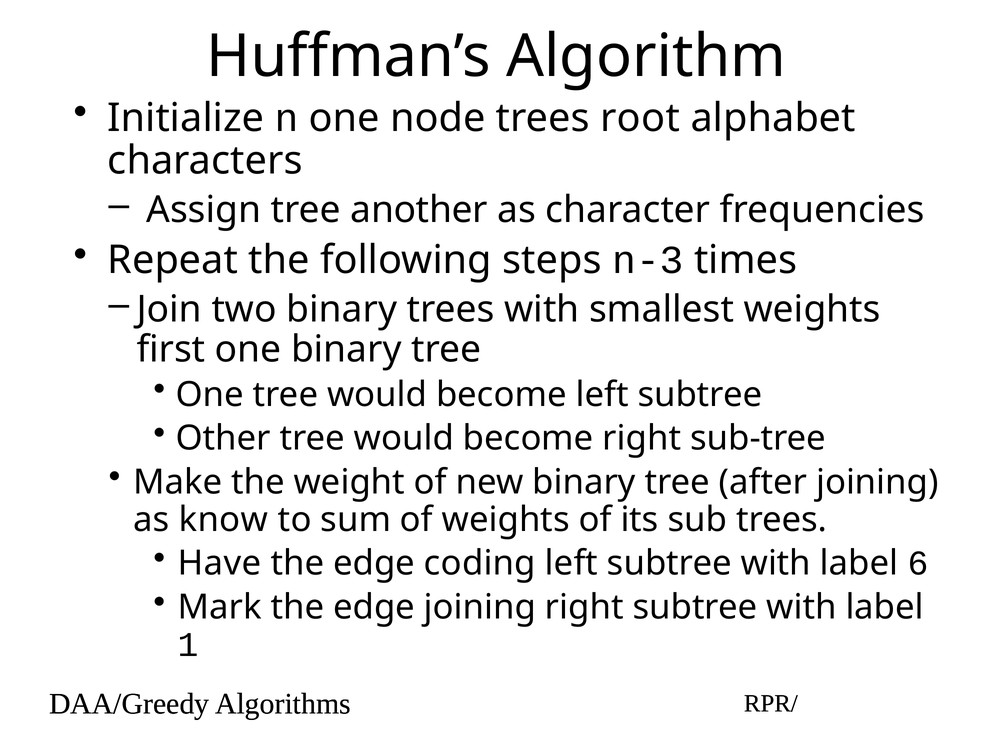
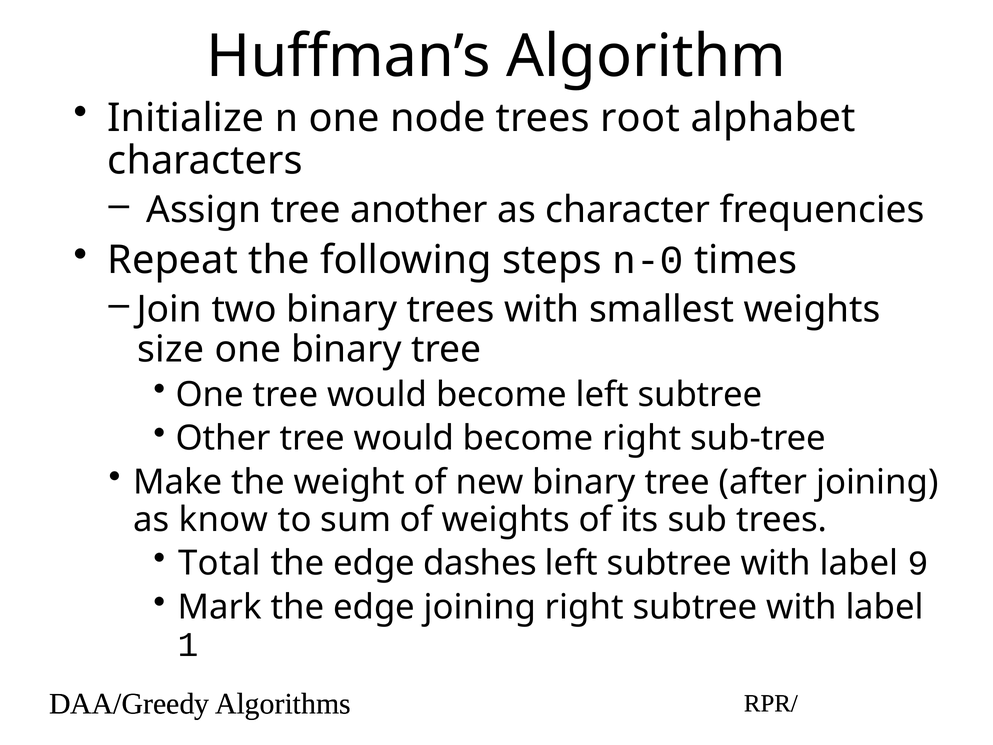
n-3: n-3 -> n-0 (648, 260)
first: first -> size (171, 349)
Have: Have -> Total (220, 563)
coding: coding -> dashes (480, 563)
6: 6 -> 9 (918, 563)
